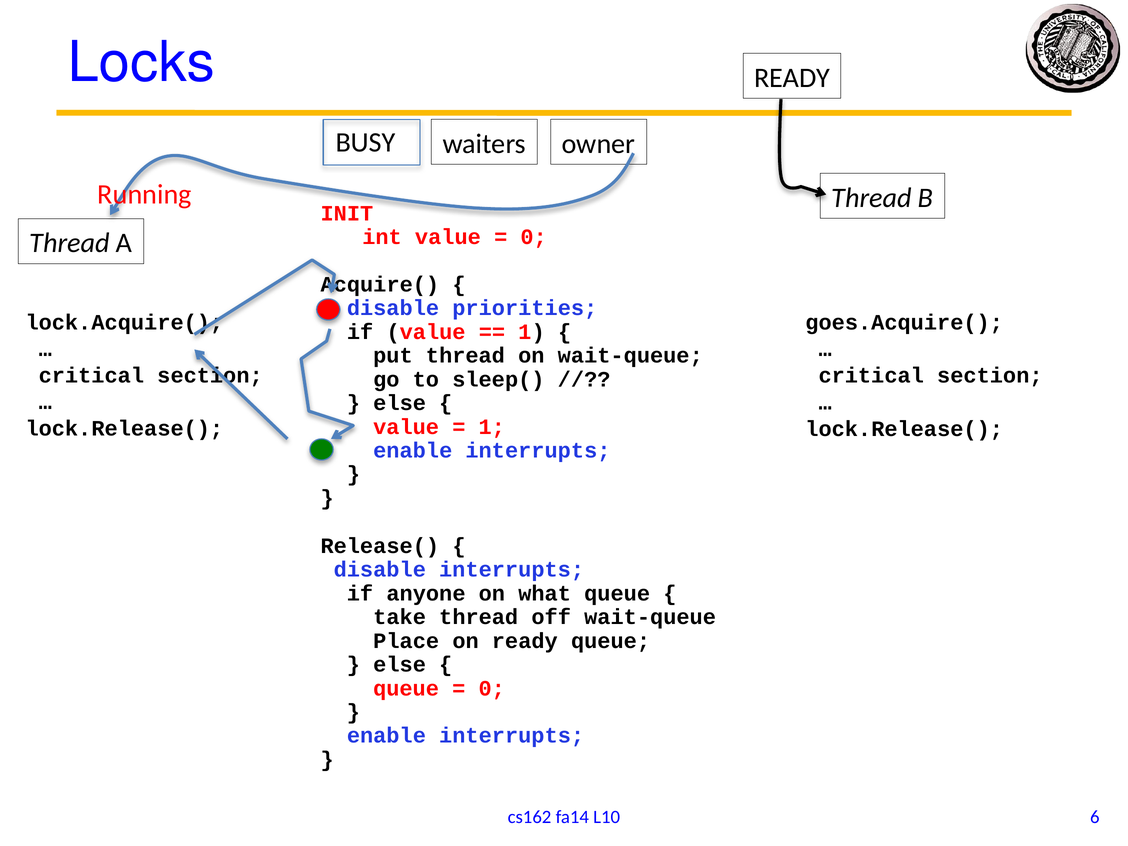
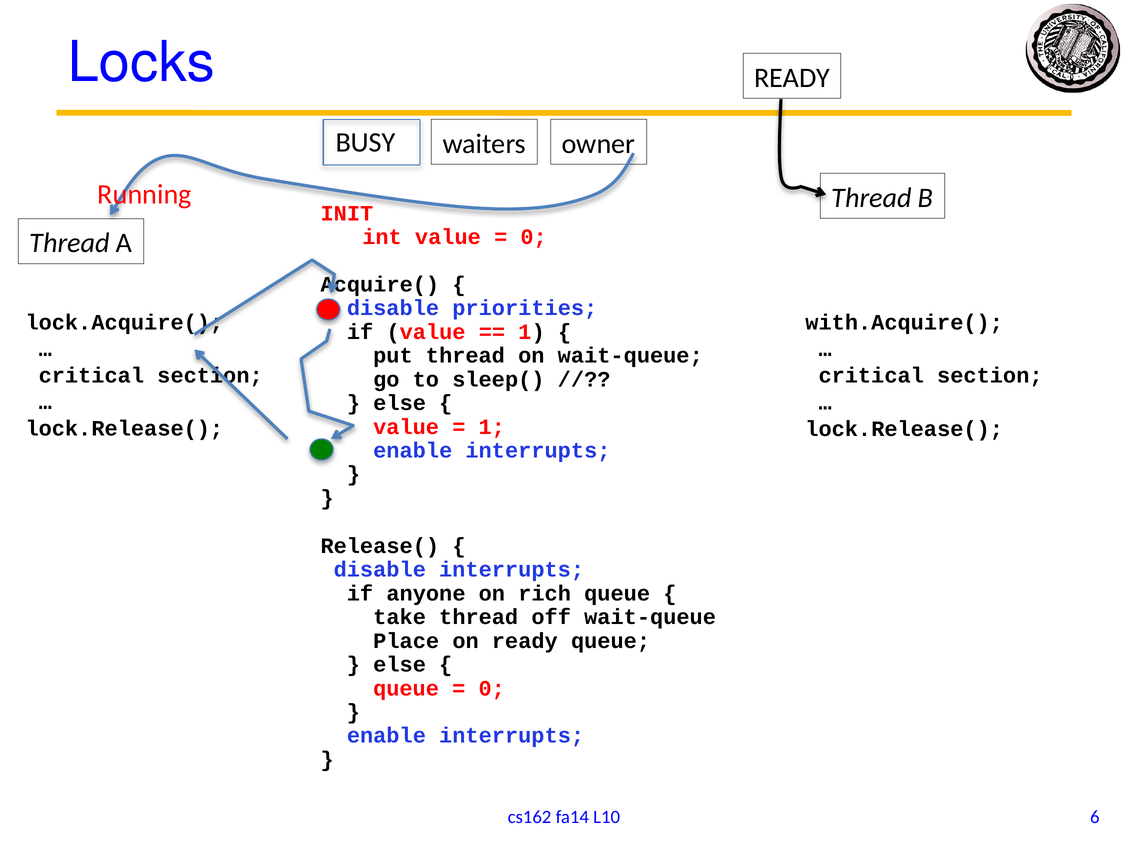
goes.Acquire(: goes.Acquire( -> with.Acquire( (904, 323)
what: what -> rich (545, 593)
